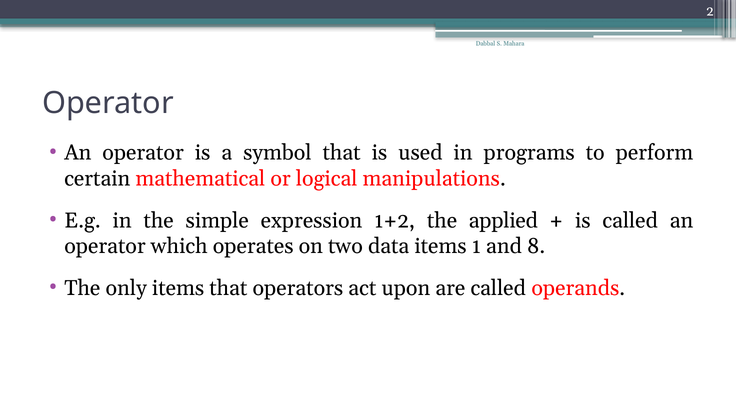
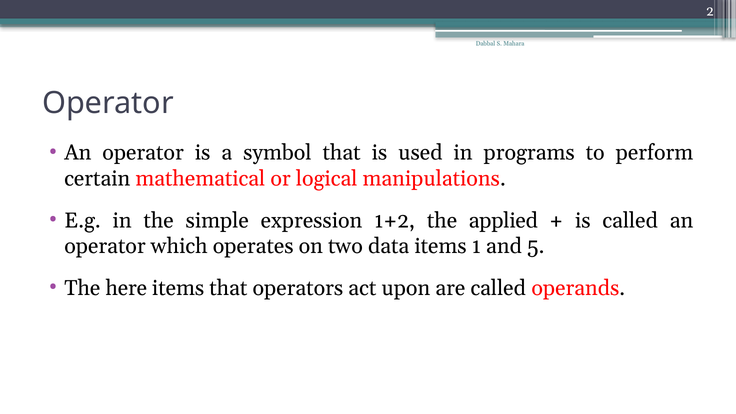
8: 8 -> 5 (536, 246)
only: only -> here (126, 288)
